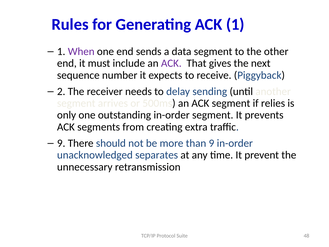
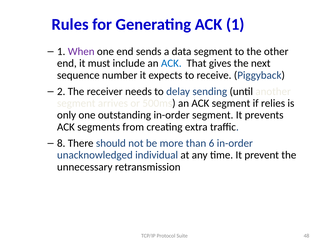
ACK colour: purple -> blue (171, 63)
9: 9 -> 8 (61, 143)
than 9: 9 -> 6 (211, 143)
separates: separates -> individual (157, 155)
